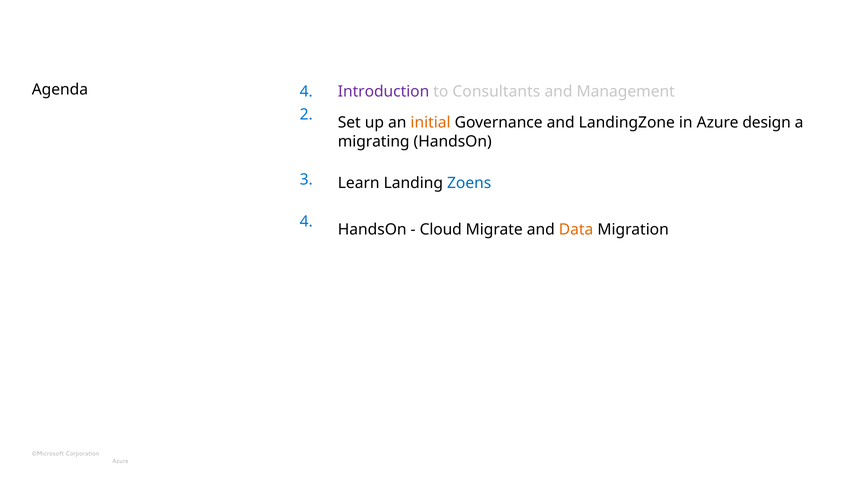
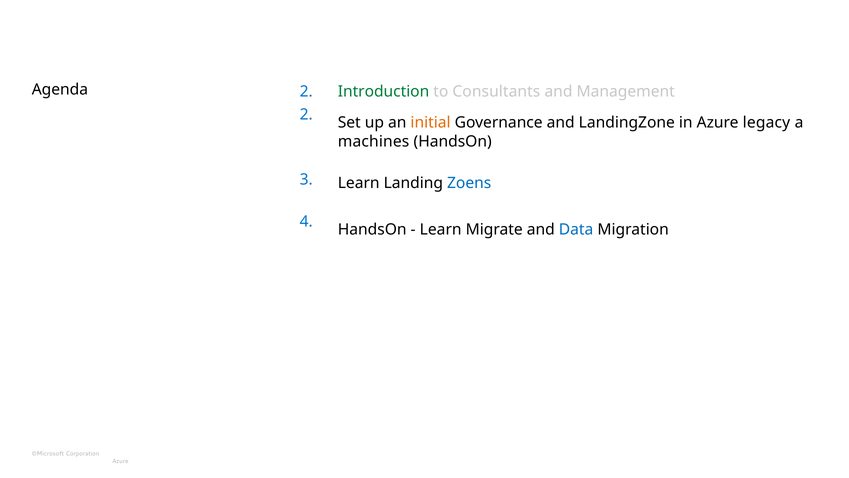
Agenda 4: 4 -> 2 (306, 91)
Introduction colour: purple -> green (384, 91)
design: design -> legacy (766, 122)
migrating: migrating -> machines (374, 141)
Cloud: Cloud -> Learn (441, 229)
Data colour: orange -> blue (576, 229)
